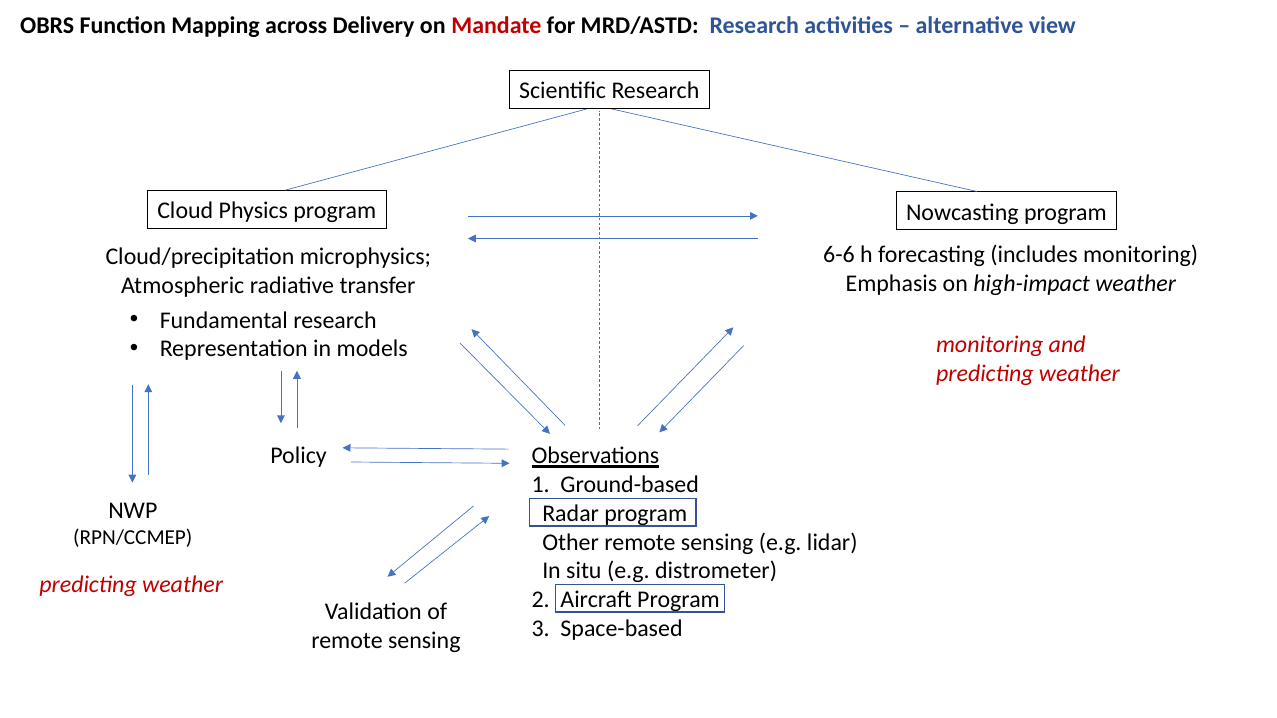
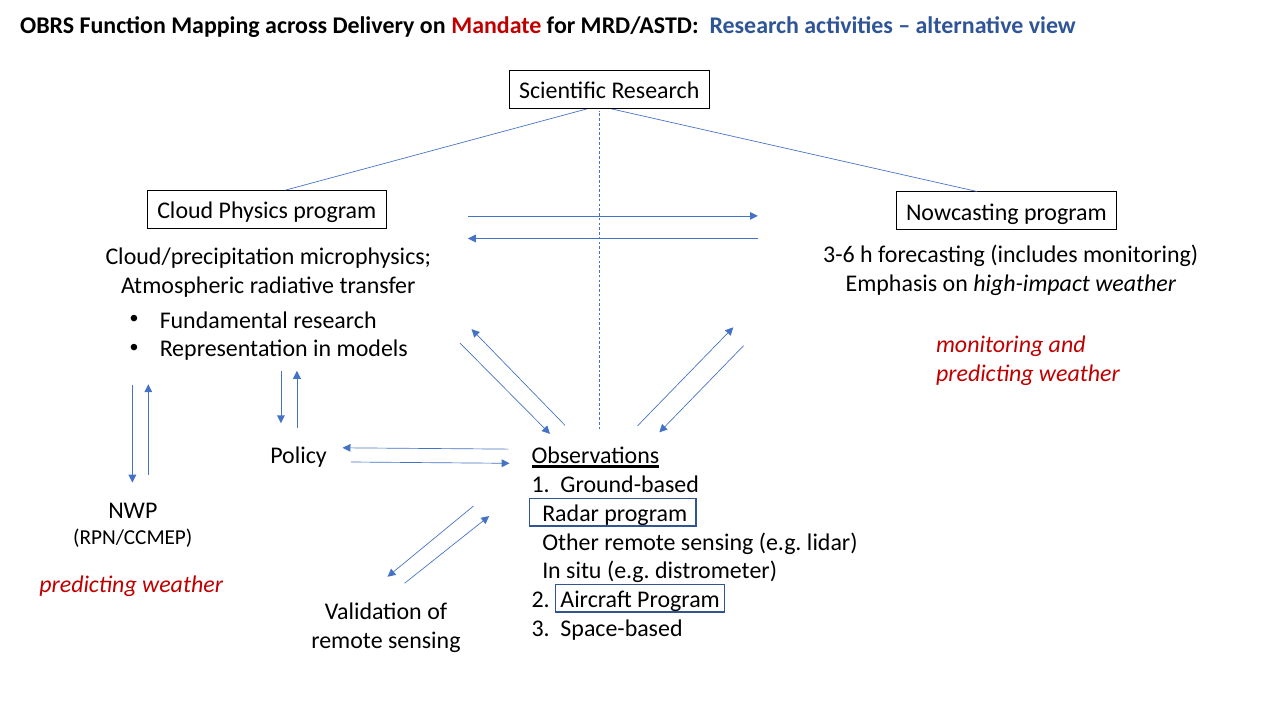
6-6: 6-6 -> 3-6 (839, 255)
